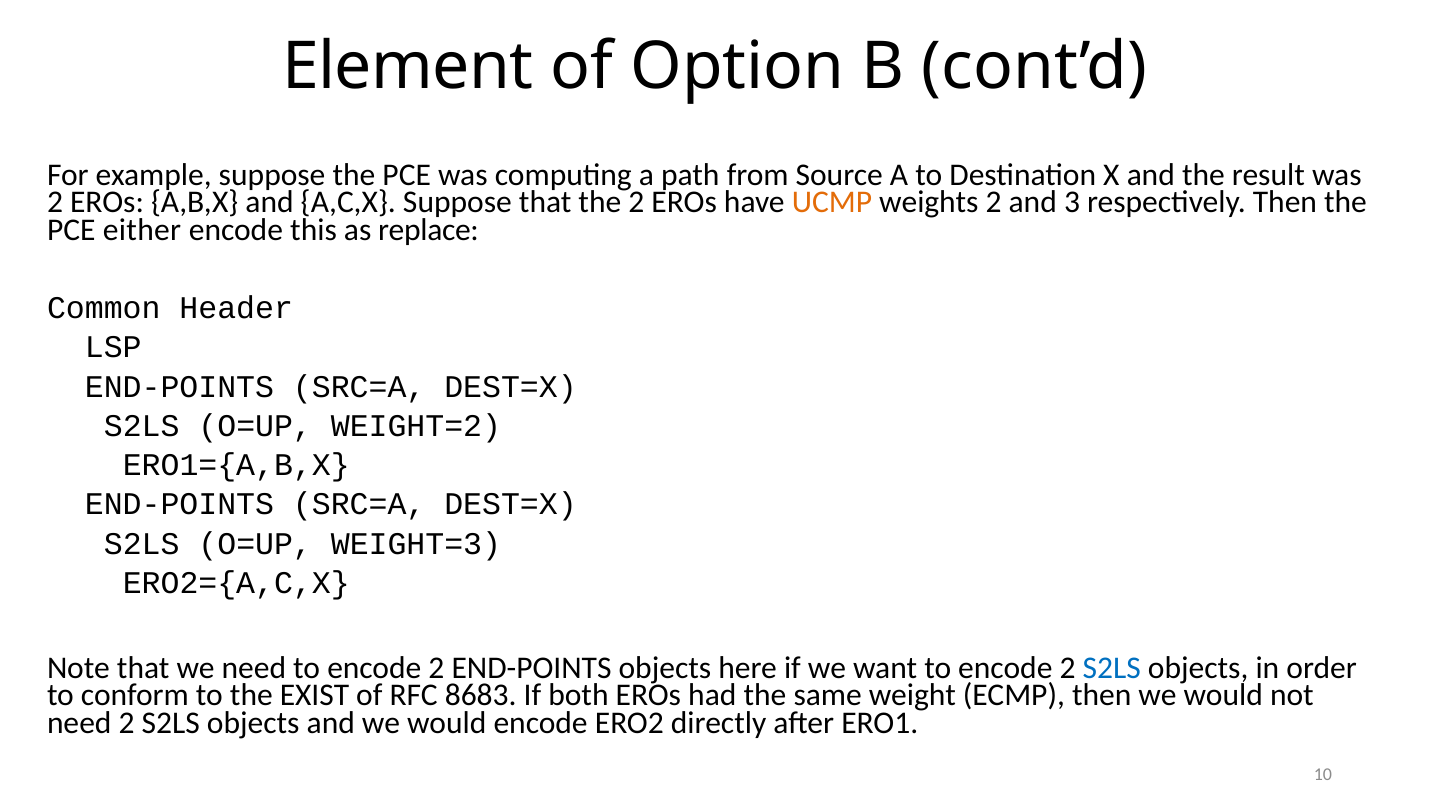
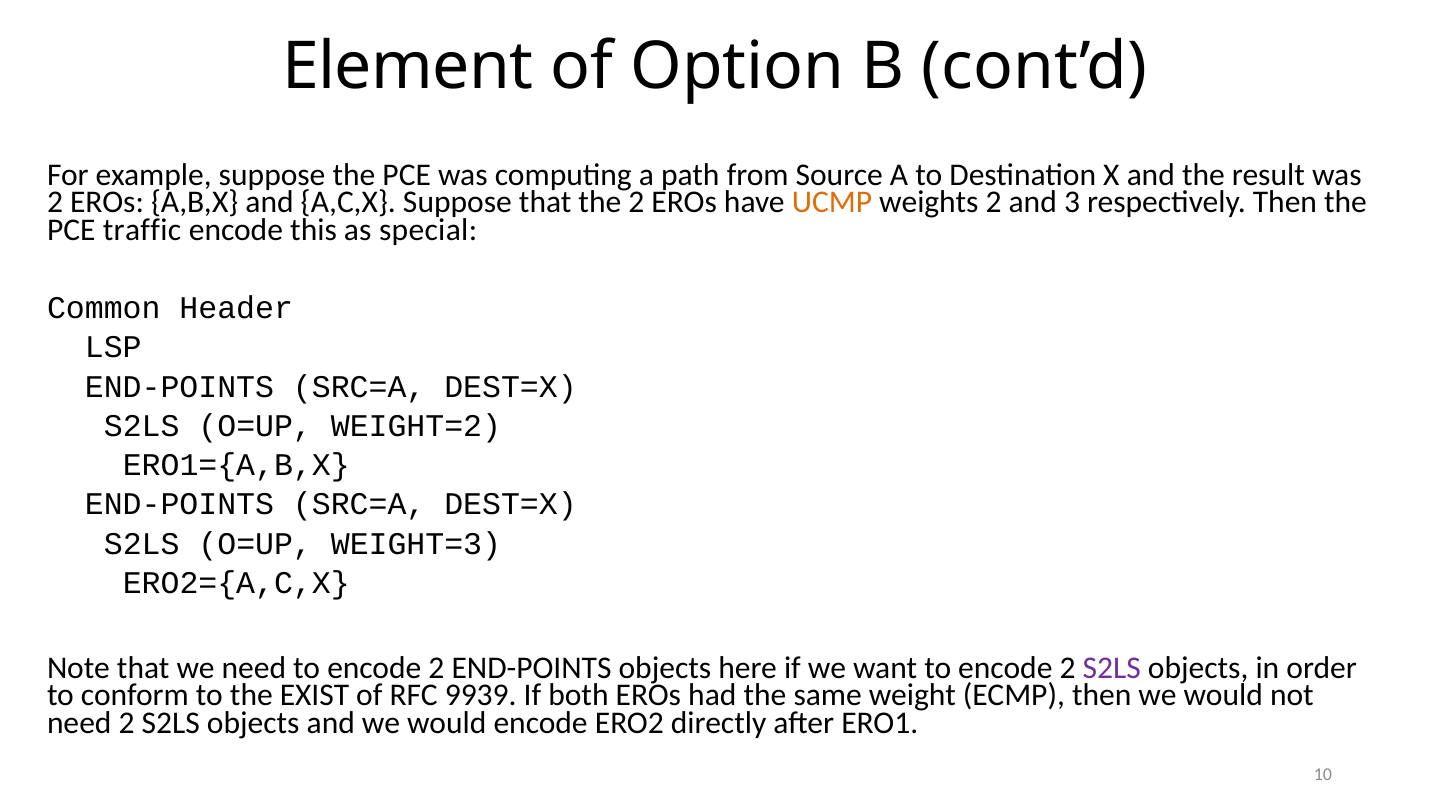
either: either -> traffic (142, 230)
replace: replace -> special (428, 230)
S2LS colour: blue -> purple (1112, 668)
8683: 8683 -> 9939 (481, 696)
